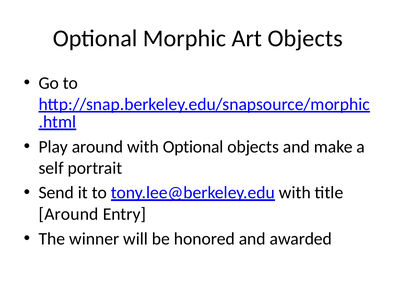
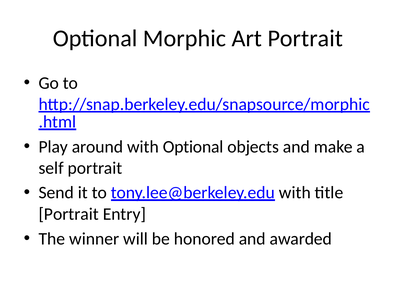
Art Objects: Objects -> Portrait (305, 38)
Around: Around -> Portrait (69, 214)
